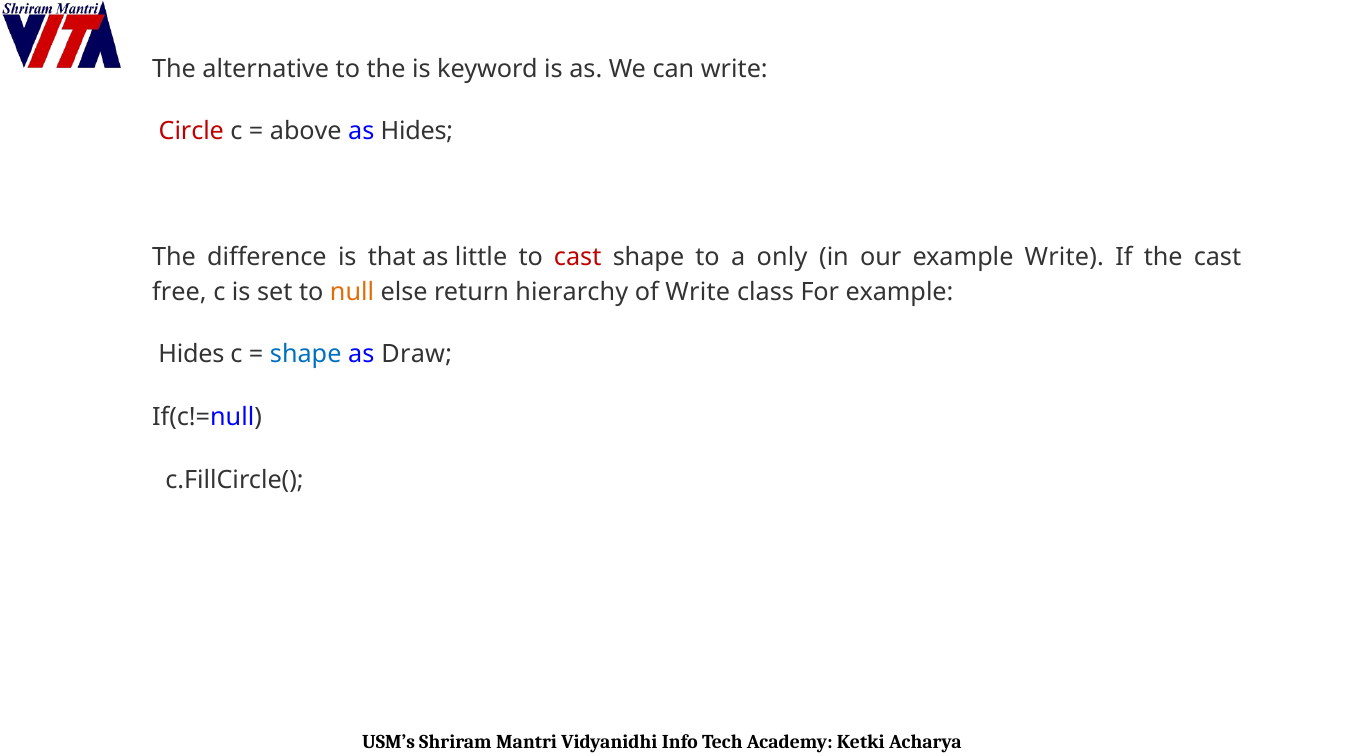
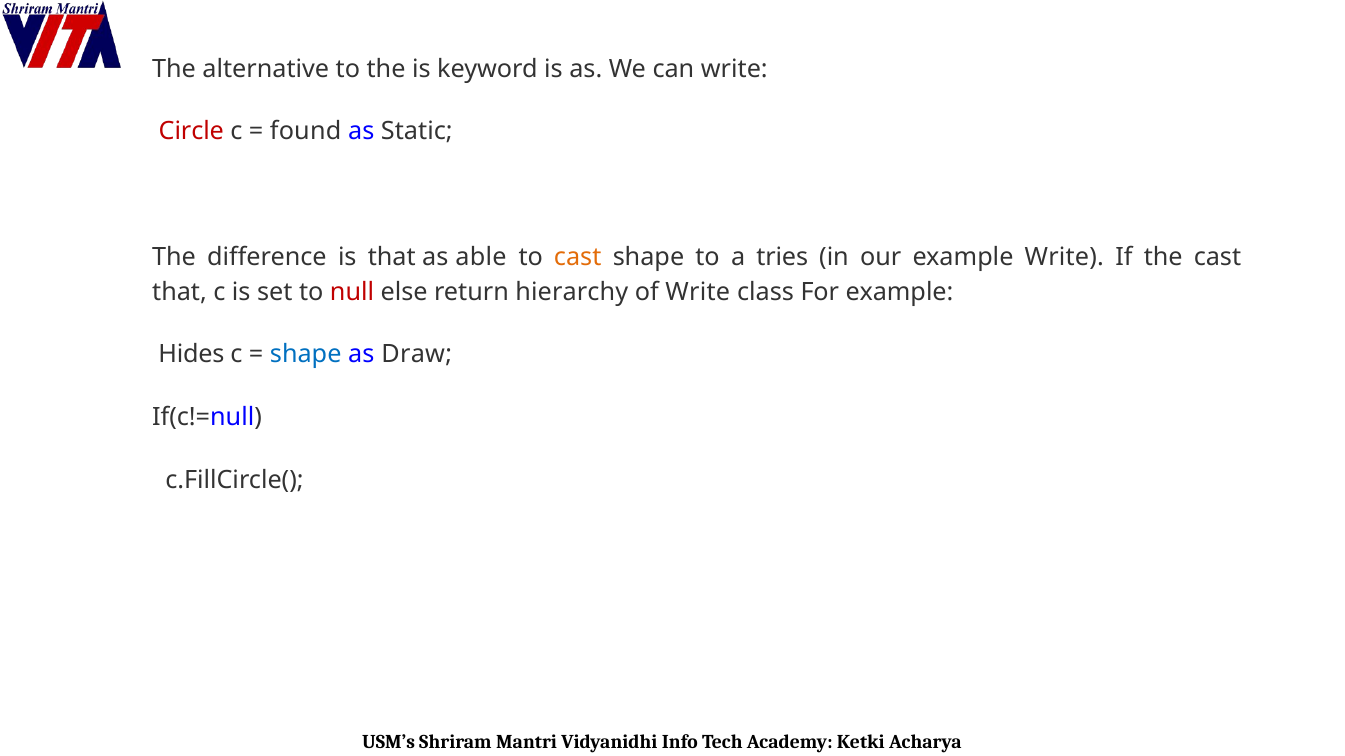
above: above -> found (306, 132)
as Hides: Hides -> Static (417, 132)
little: little -> able (481, 257)
cast colour: red -> orange (578, 257)
only: only -> tries (782, 257)
free: free -> that (180, 292)
null colour: orange -> red (352, 292)
